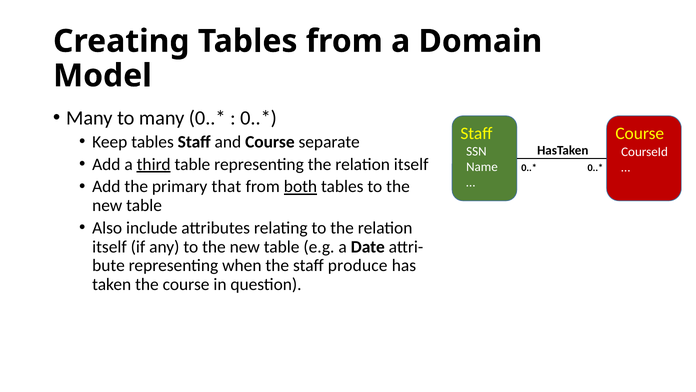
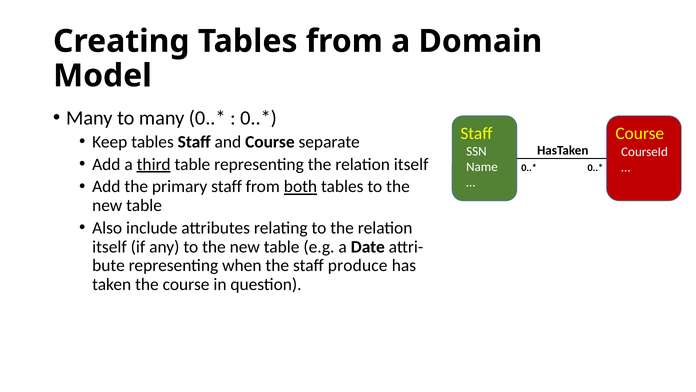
primary that: that -> staff (227, 186)
